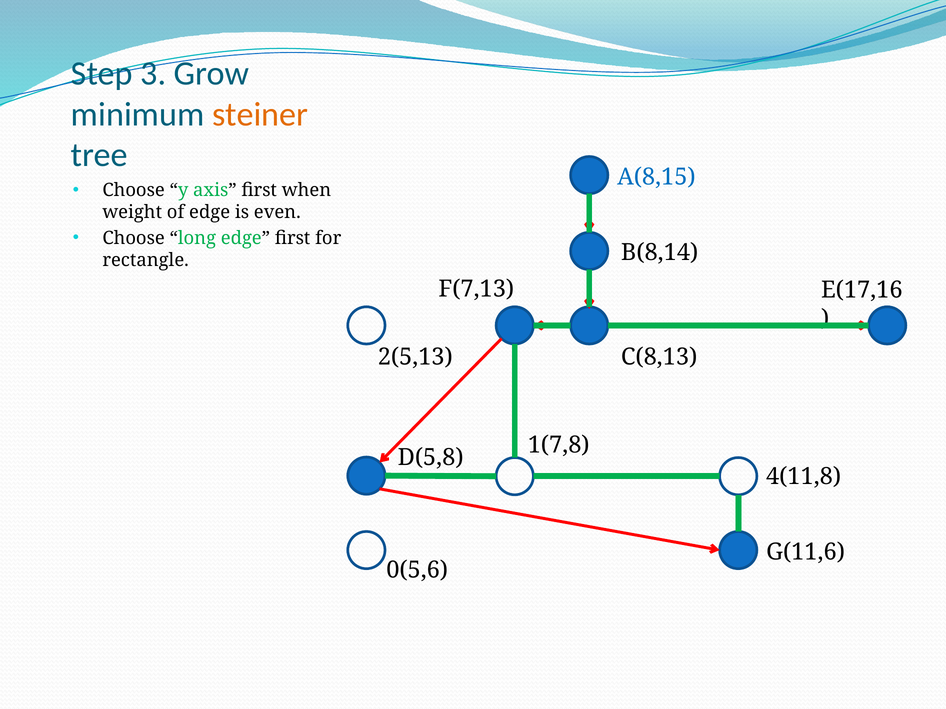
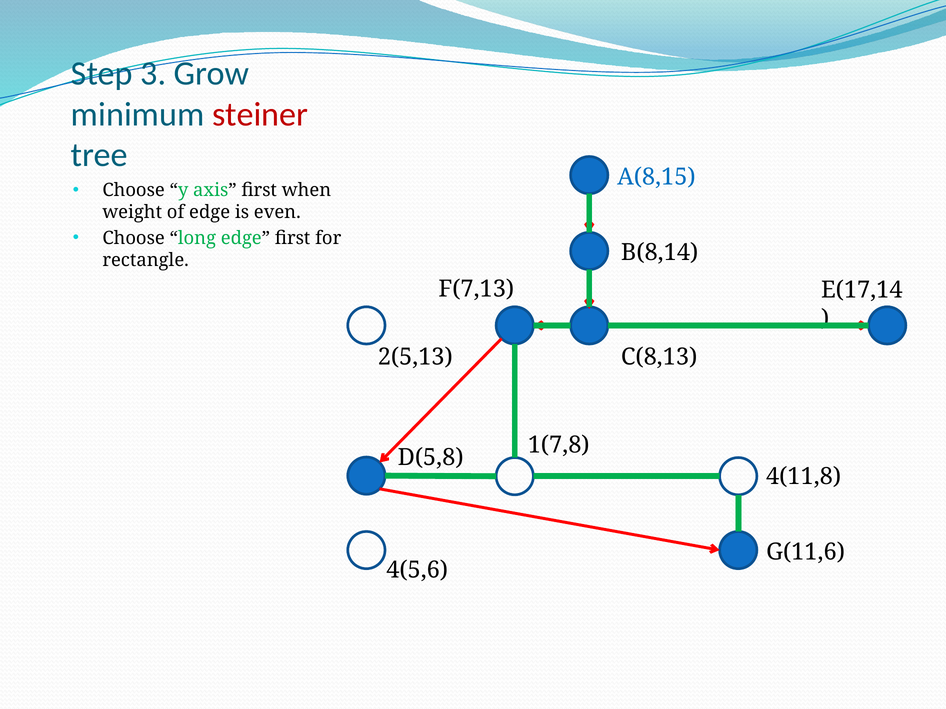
steiner colour: orange -> red (260, 114)
E(17,16: E(17,16 -> E(17,14 (862, 290)
0(5,6: 0(5,6 -> 4(5,6 (417, 571)
